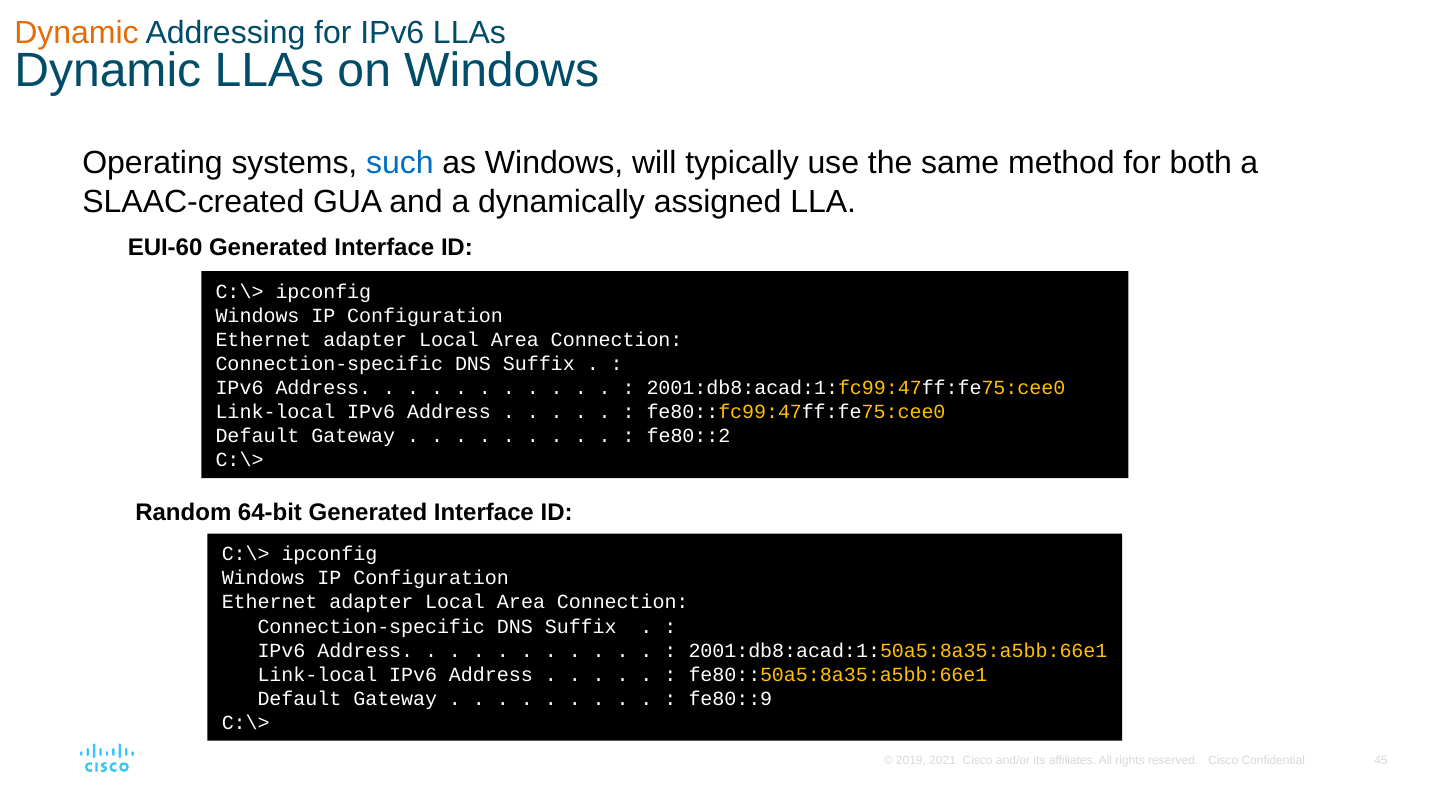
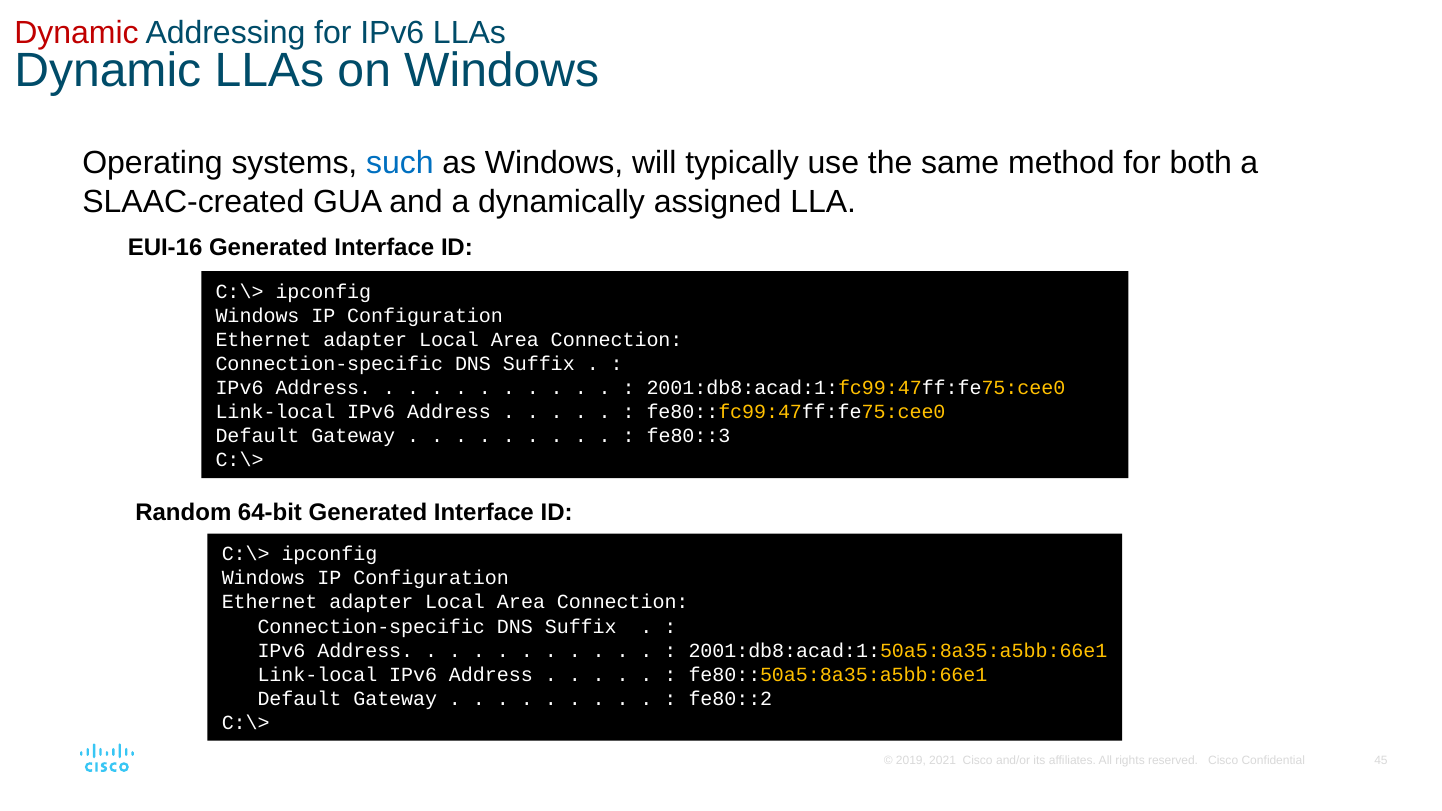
Dynamic colour: orange -> red (77, 33)
EUI-60: EUI-60 -> EUI-16 (165, 248)
fe80::2: fe80::2 -> fe80::3 (688, 436)
fe80::9: fe80::9 -> fe80::2 (730, 699)
